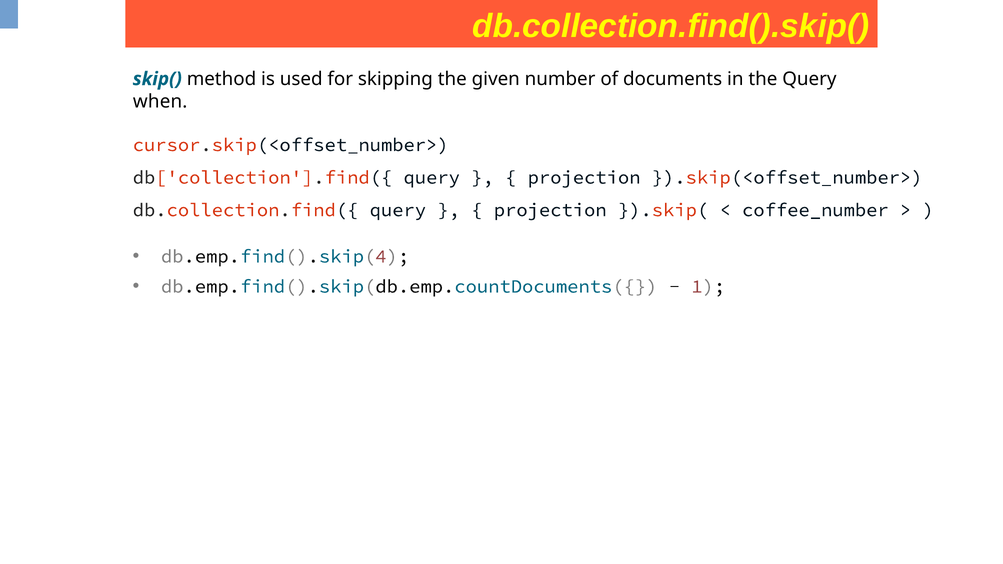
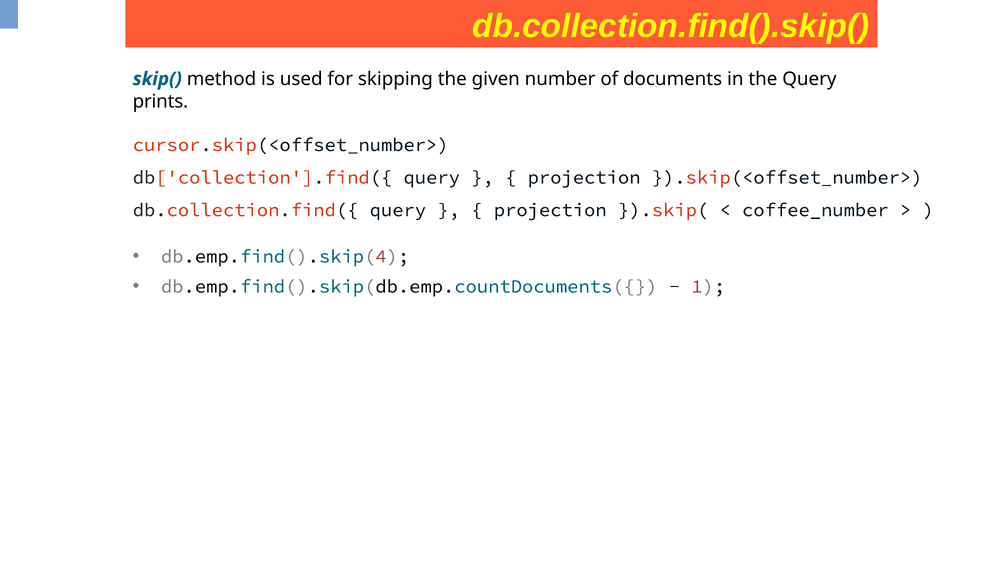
when: when -> prints (160, 102)
